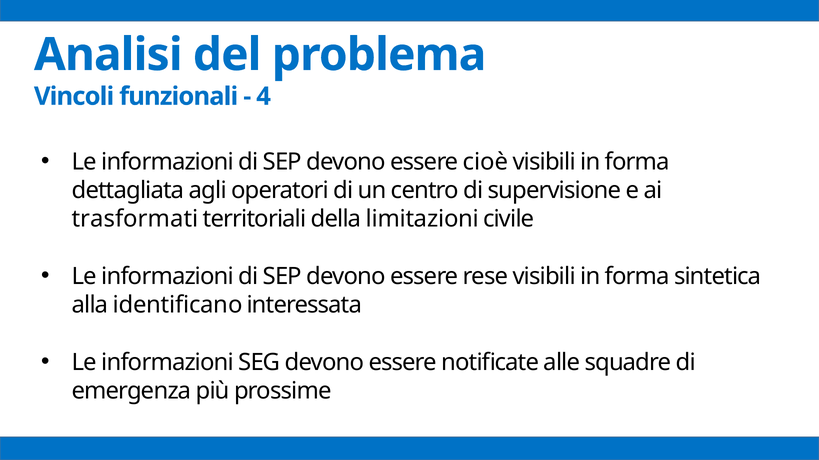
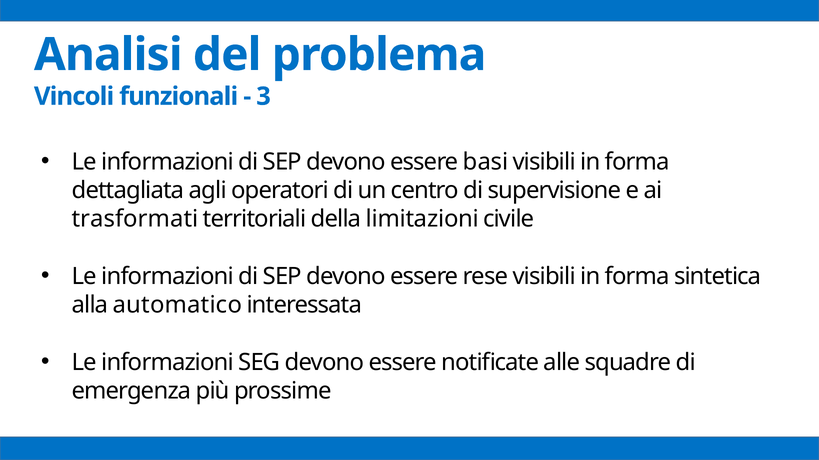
4: 4 -> 3 (264, 97)
cioè: cioè -> basi (486, 162)
identificano: identificano -> automatico (177, 305)
